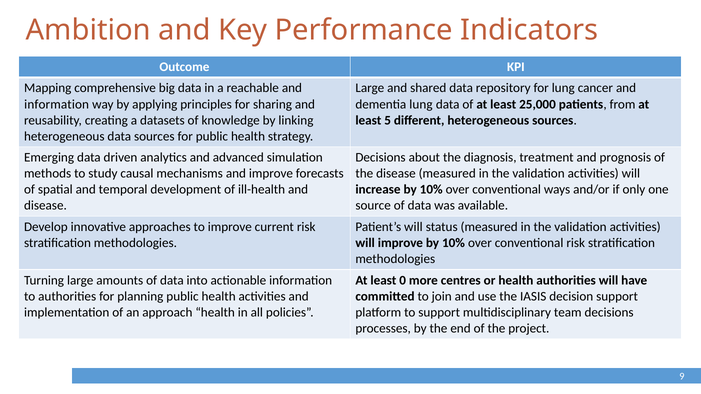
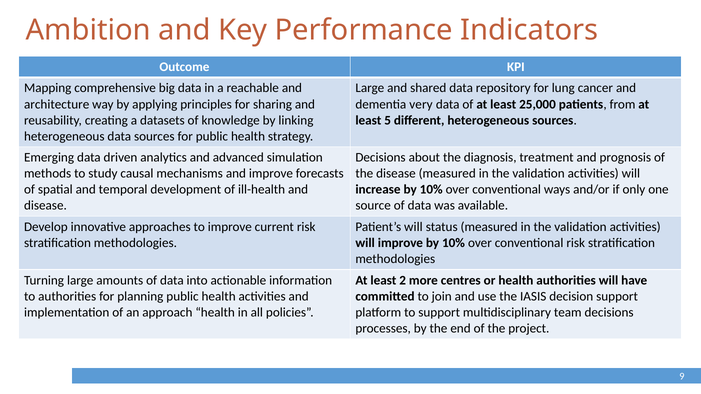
information: information -> architecture (57, 104)
dementia lung: lung -> very (421, 104)
0: 0 -> 2 (403, 280)
